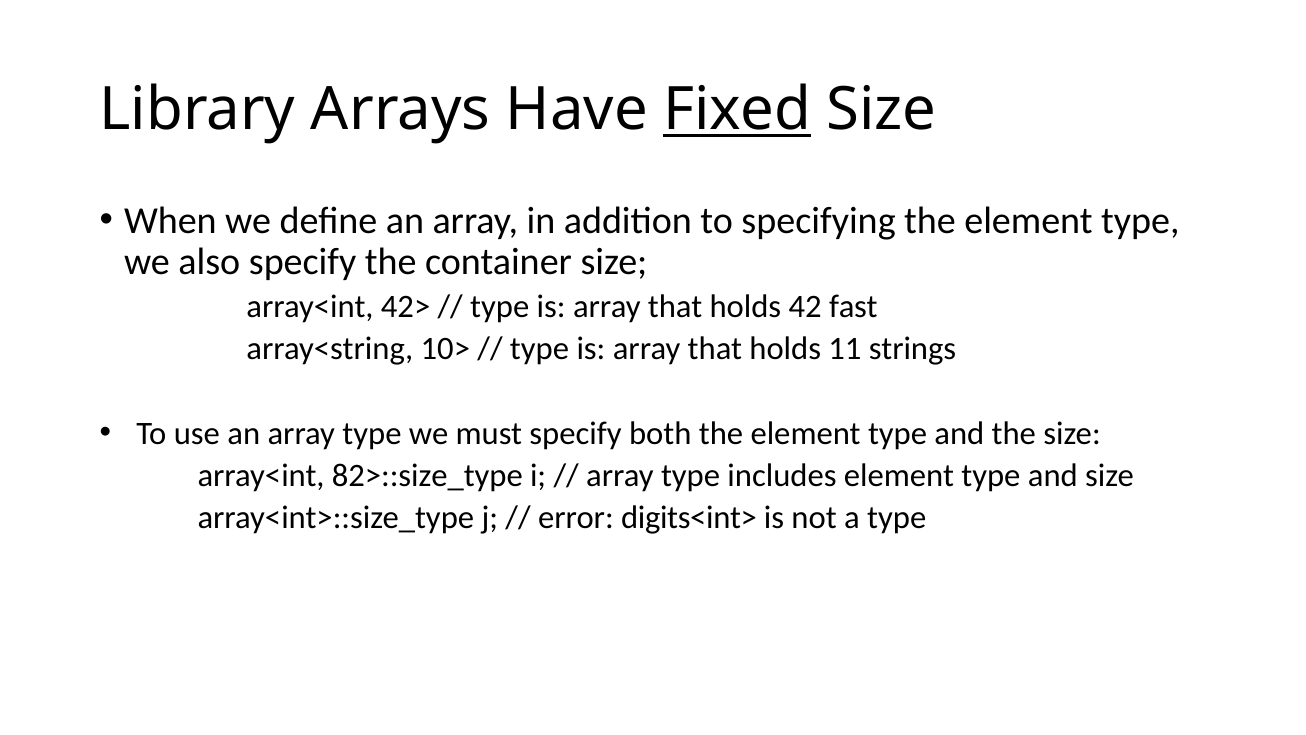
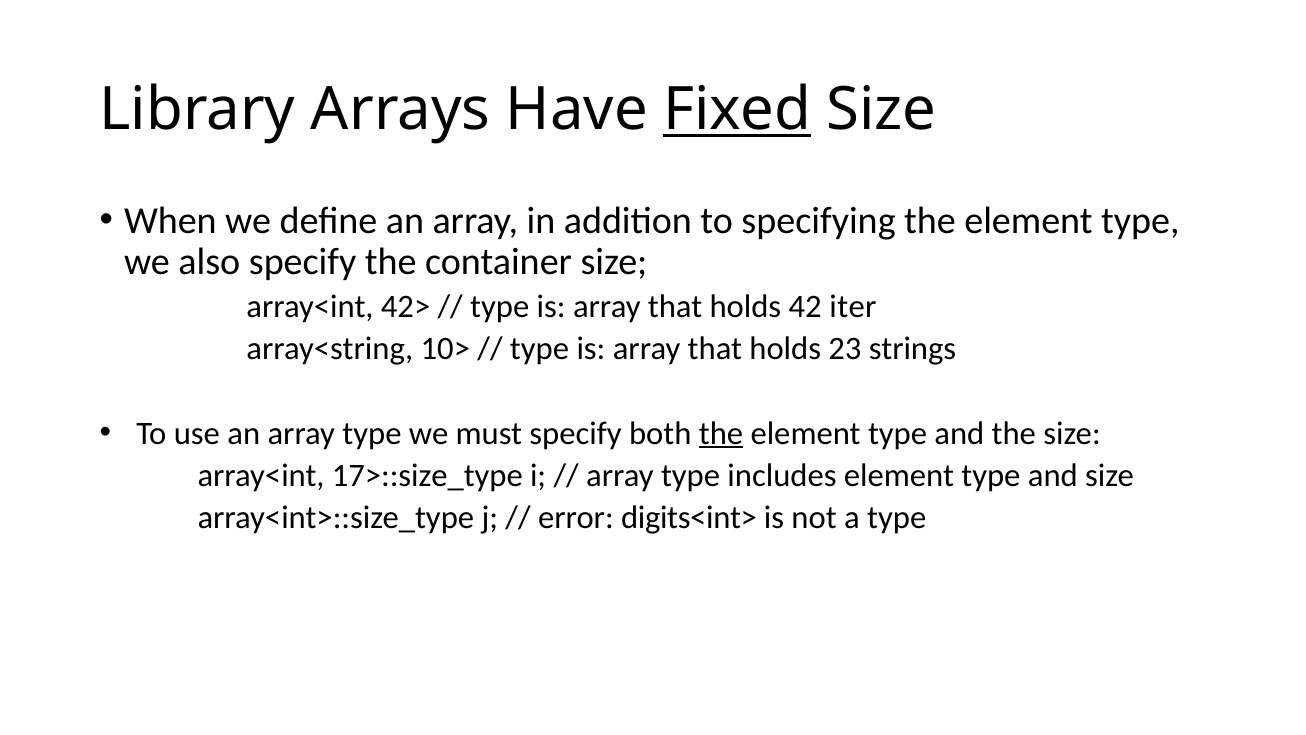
fast: fast -> iter (853, 307)
11: 11 -> 23 (845, 349)
the underline: none -> present (721, 433)
82>::size_type: 82>::size_type -> 17>::size_type (427, 475)
